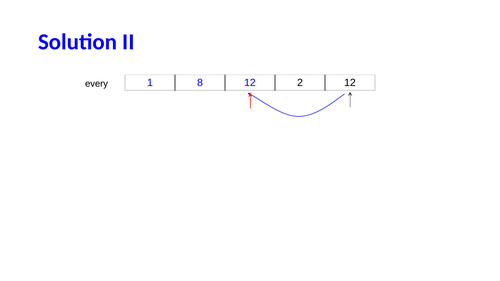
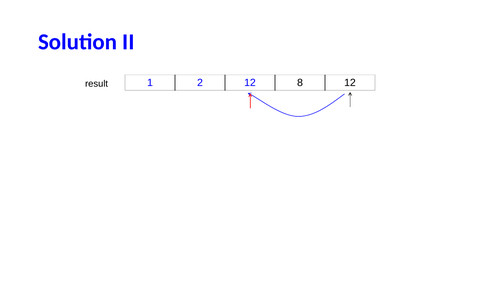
8: 8 -> 2 (200, 83)
2: 2 -> 8 (300, 83)
every: every -> result (97, 84)
